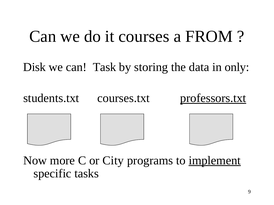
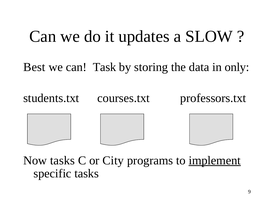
courses: courses -> updates (144, 37)
FROM: FROM -> SLOW (209, 37)
Disk: Disk -> Best (34, 67)
professors.txt underline: present -> none (213, 98)
Now more: more -> tasks (62, 161)
